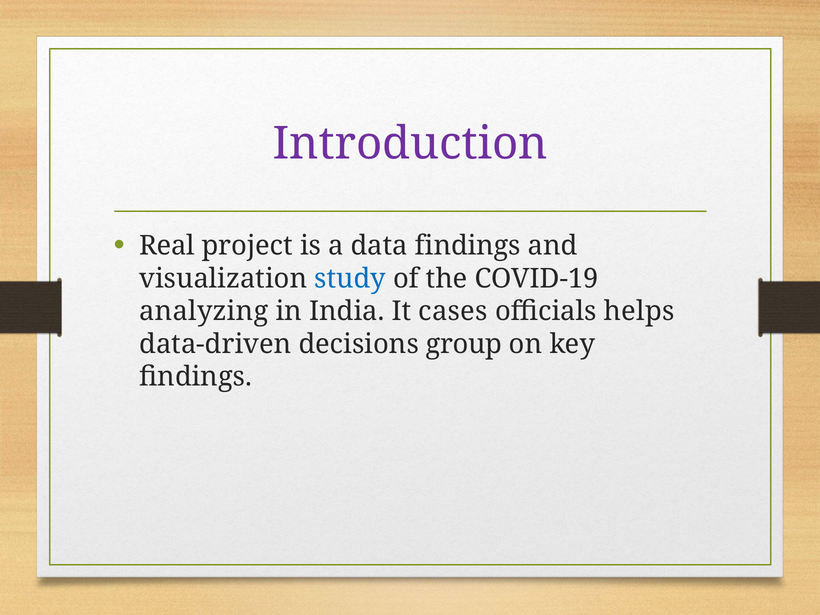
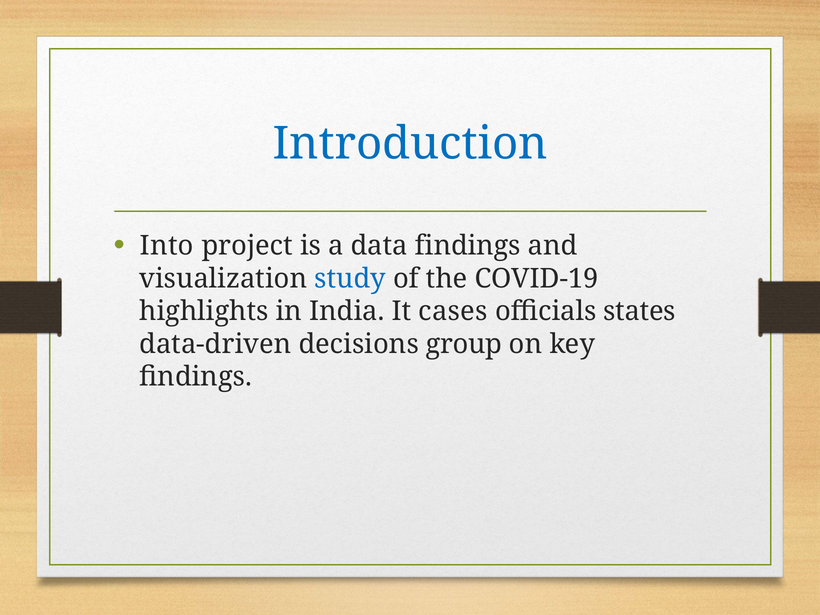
Introduction colour: purple -> blue (410, 144)
Real: Real -> Into (167, 246)
analyzing: analyzing -> highlights (204, 311)
helps: helps -> states (639, 311)
